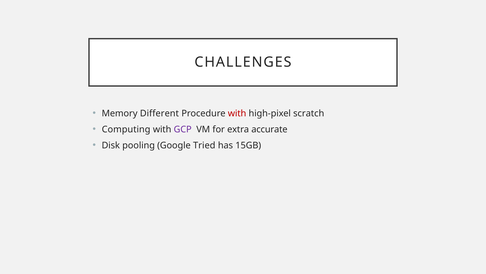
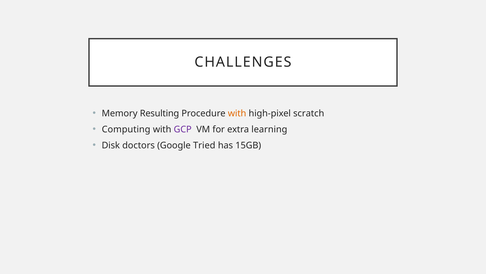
Different: Different -> Resulting (160, 113)
with colour: red -> orange (237, 113)
accurate: accurate -> learning (269, 129)
pooling: pooling -> doctors (139, 145)
